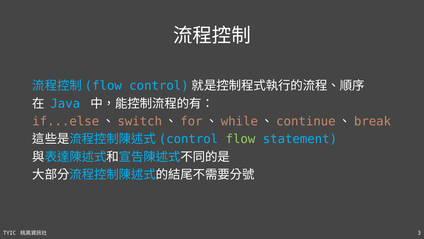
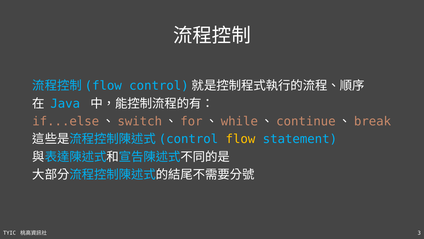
flow colour: light green -> yellow (240, 139)
